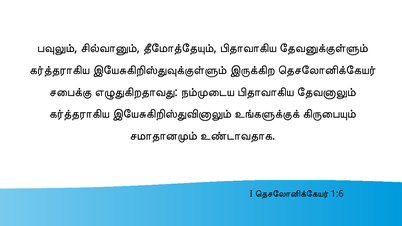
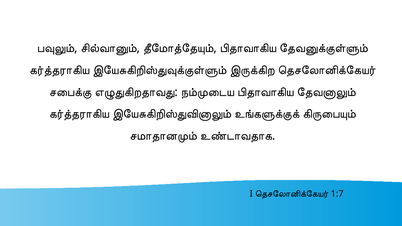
1:6: 1:6 -> 1:7 (337, 194)
